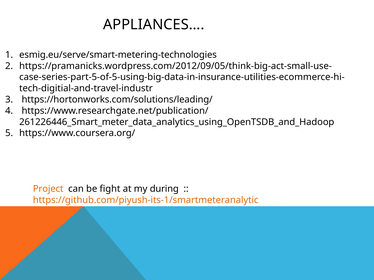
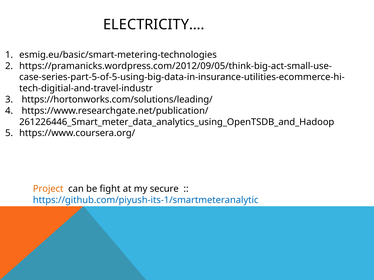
APPLIANCES…: APPLIANCES… -> ELECTRICITY… (154, 25)
esmig.eu/serve/smart-metering-technologies: esmig.eu/serve/smart-metering-technologies -> esmig.eu/basic/smart-metering-technologies (118, 55)
during: during -> secure (164, 189)
https://github.com/piyush-its-1/smartmeteranalytic colour: orange -> blue (146, 200)
